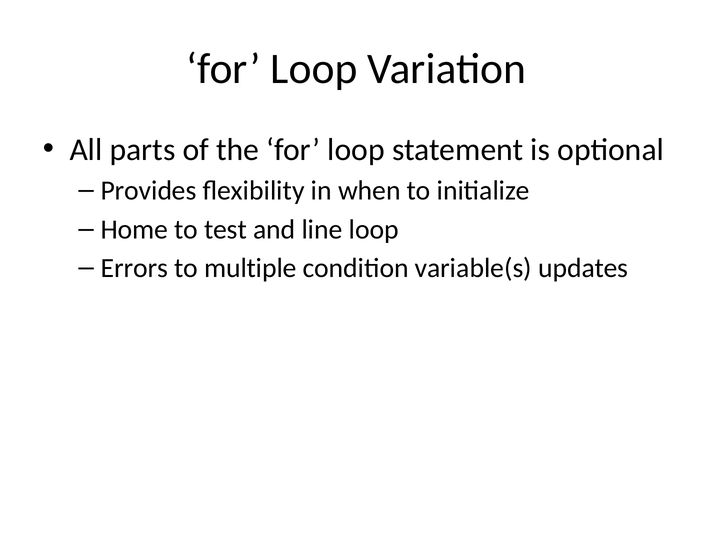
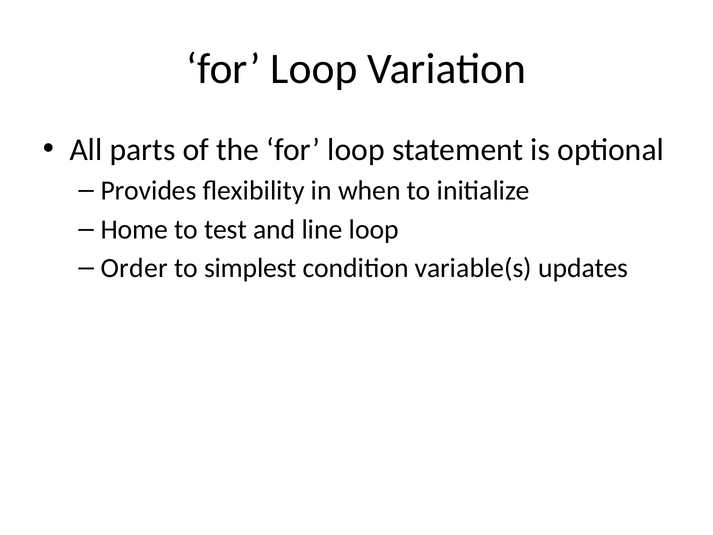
Errors: Errors -> Order (134, 268)
multiple: multiple -> simplest (250, 268)
